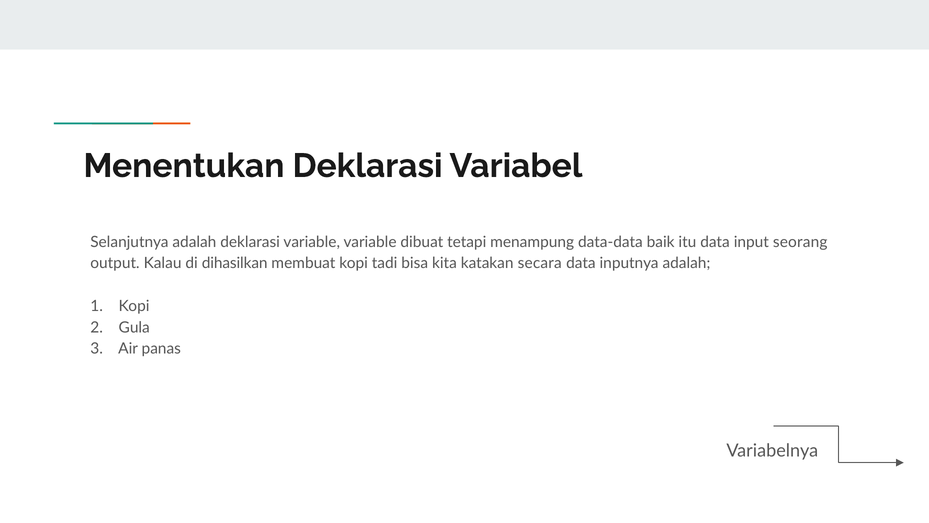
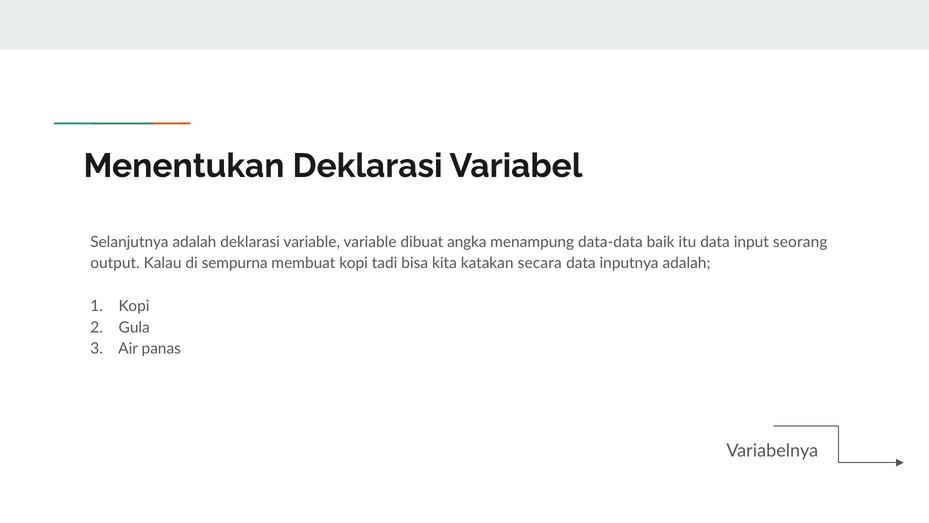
tetapi: tetapi -> angka (467, 242)
dihasilkan: dihasilkan -> sempurna (235, 263)
